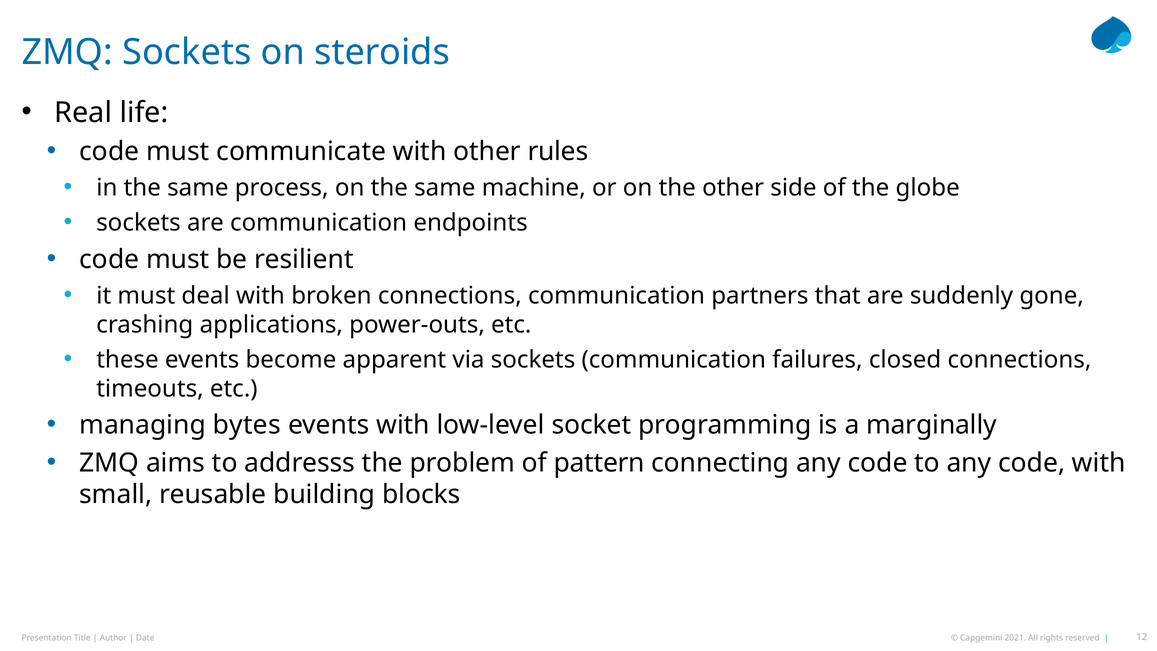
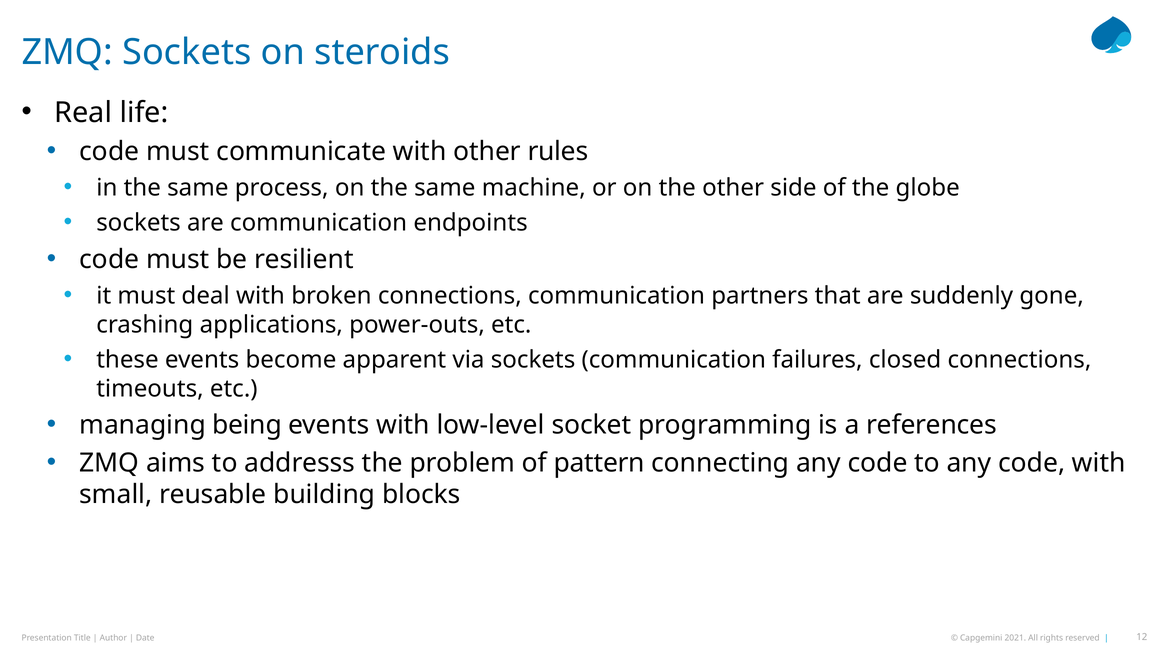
bytes: bytes -> being (247, 425)
marginally: marginally -> references (931, 425)
